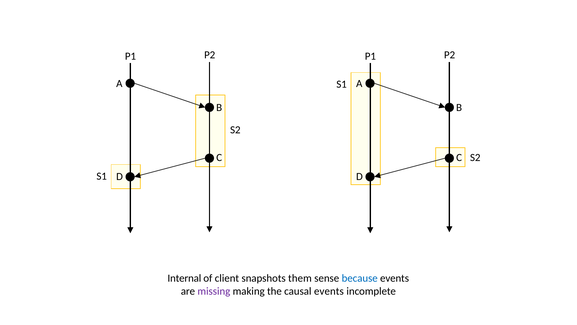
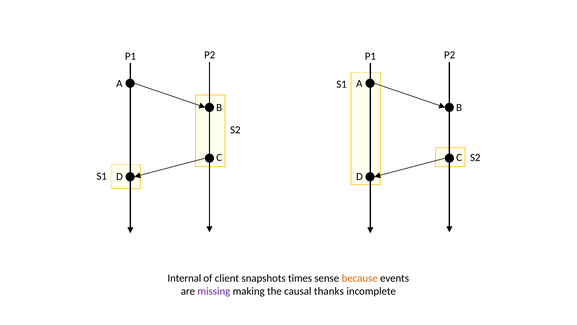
them: them -> times (300, 278)
because colour: blue -> orange (360, 278)
causal events: events -> thanks (329, 291)
